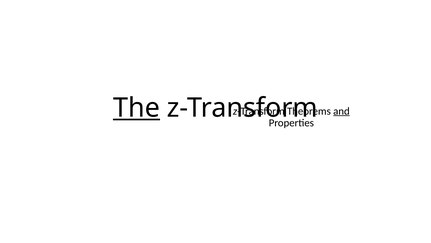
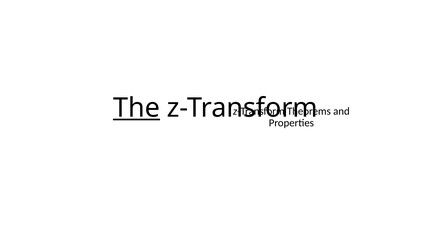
and underline: present -> none (341, 111)
